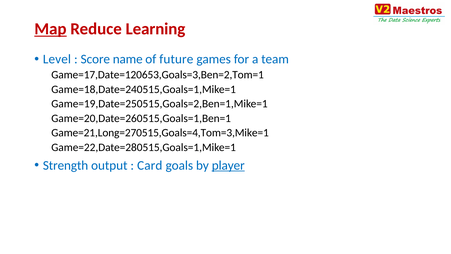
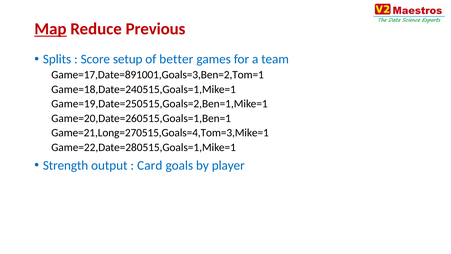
Learning: Learning -> Previous (155, 29)
Level: Level -> Splits (57, 59)
name: name -> setup (128, 59)
future: future -> better (176, 59)
Game=17,Date=120653,Goals=3,Ben=2,Tom=1: Game=17,Date=120653,Goals=3,Ben=2,Tom=1 -> Game=17,Date=891001,Goals=3,Ben=2,Tom=1 (158, 75)
player underline: present -> none (228, 165)
